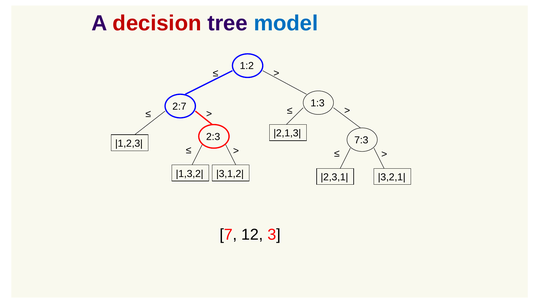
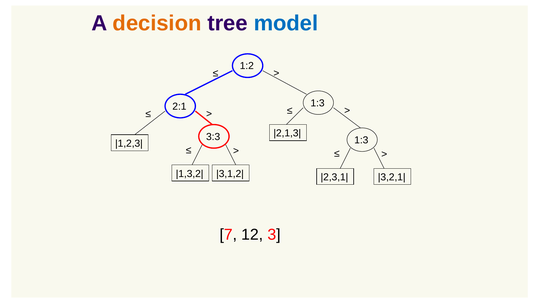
decision colour: red -> orange (157, 23)
2:7: 2:7 -> 2:1 (179, 106)
2:3: 2:3 -> 3:3 (213, 137)
7:3: 7:3 -> 1:3 (361, 140)
